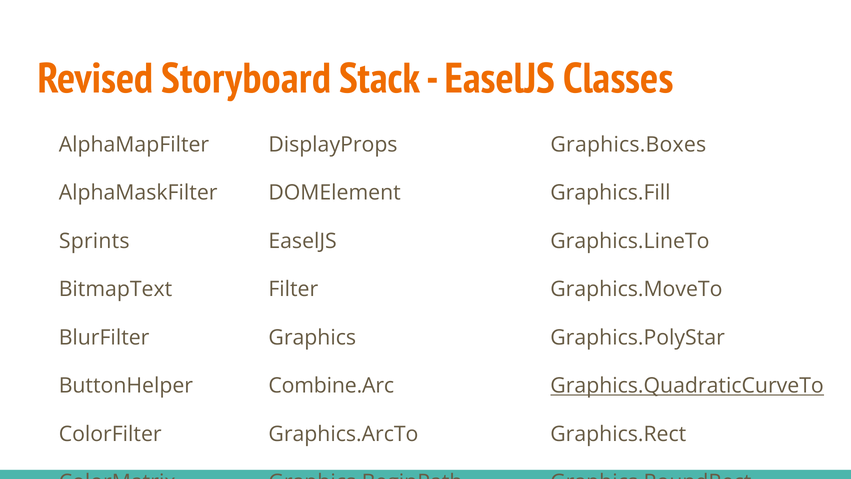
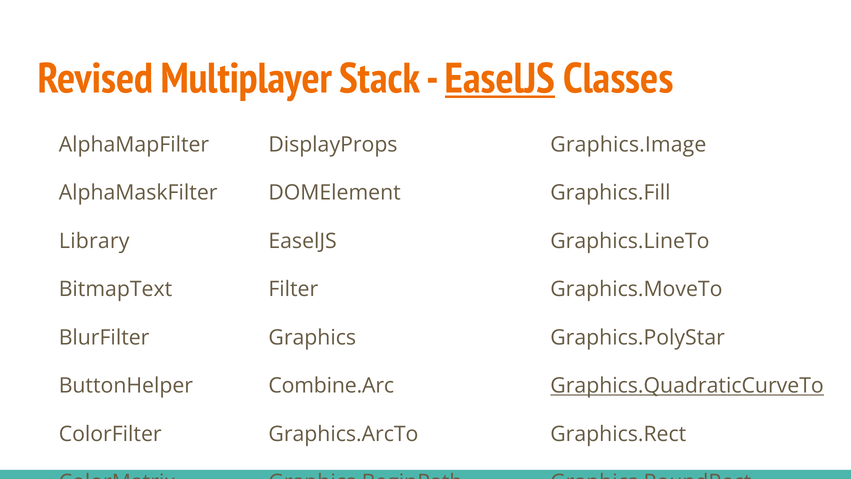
Storyboard: Storyboard -> Multiplayer (246, 78)
EaselJS underline: none -> present (500, 78)
Graphics.Boxes: Graphics.Boxes -> Graphics.Image (628, 144)
Sprints: Sprints -> Library (94, 241)
